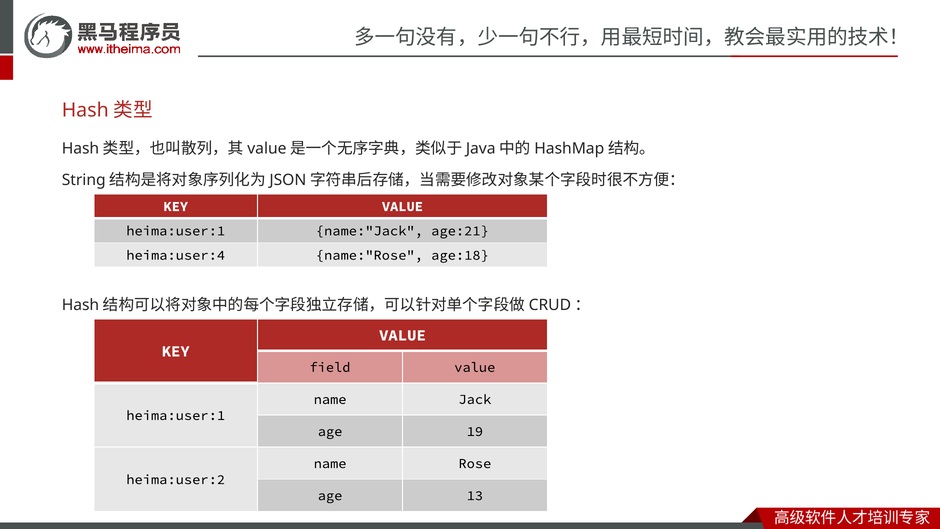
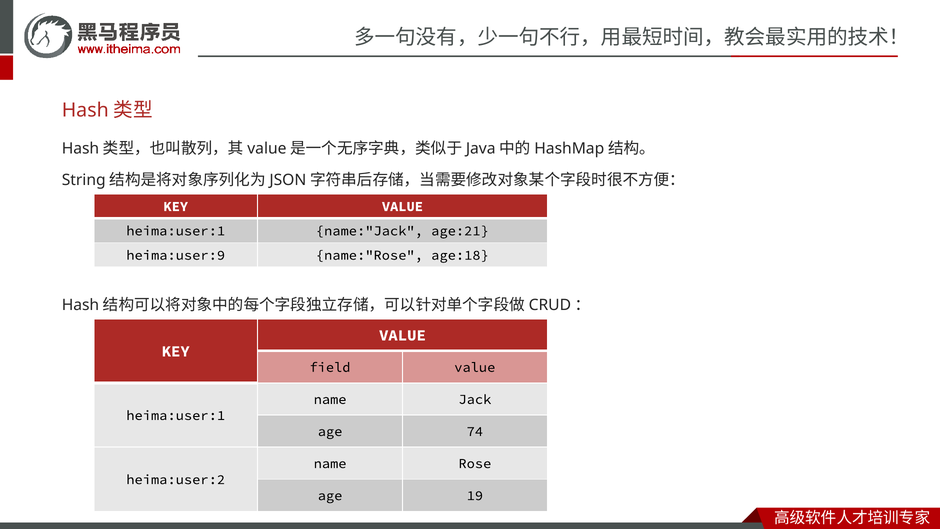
heima:user:4: heima:user:4 -> heima:user:9 (176, 255)
19: 19 -> 74 (475, 431)
13: 13 -> 19 (475, 495)
